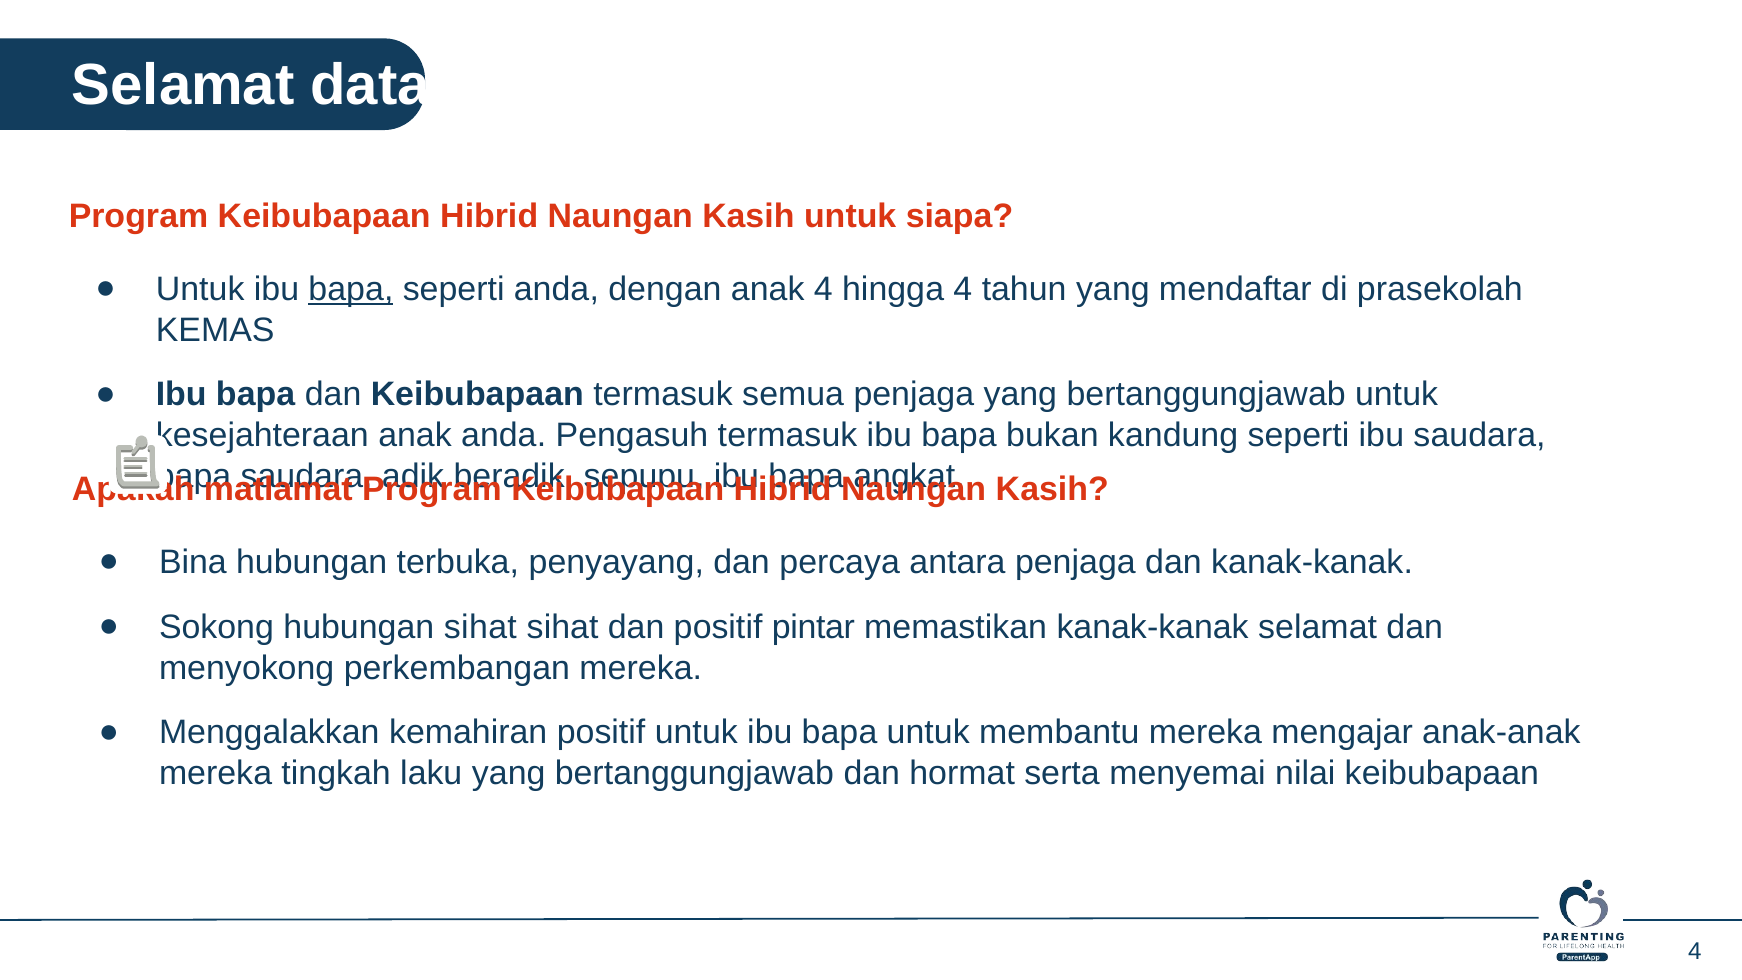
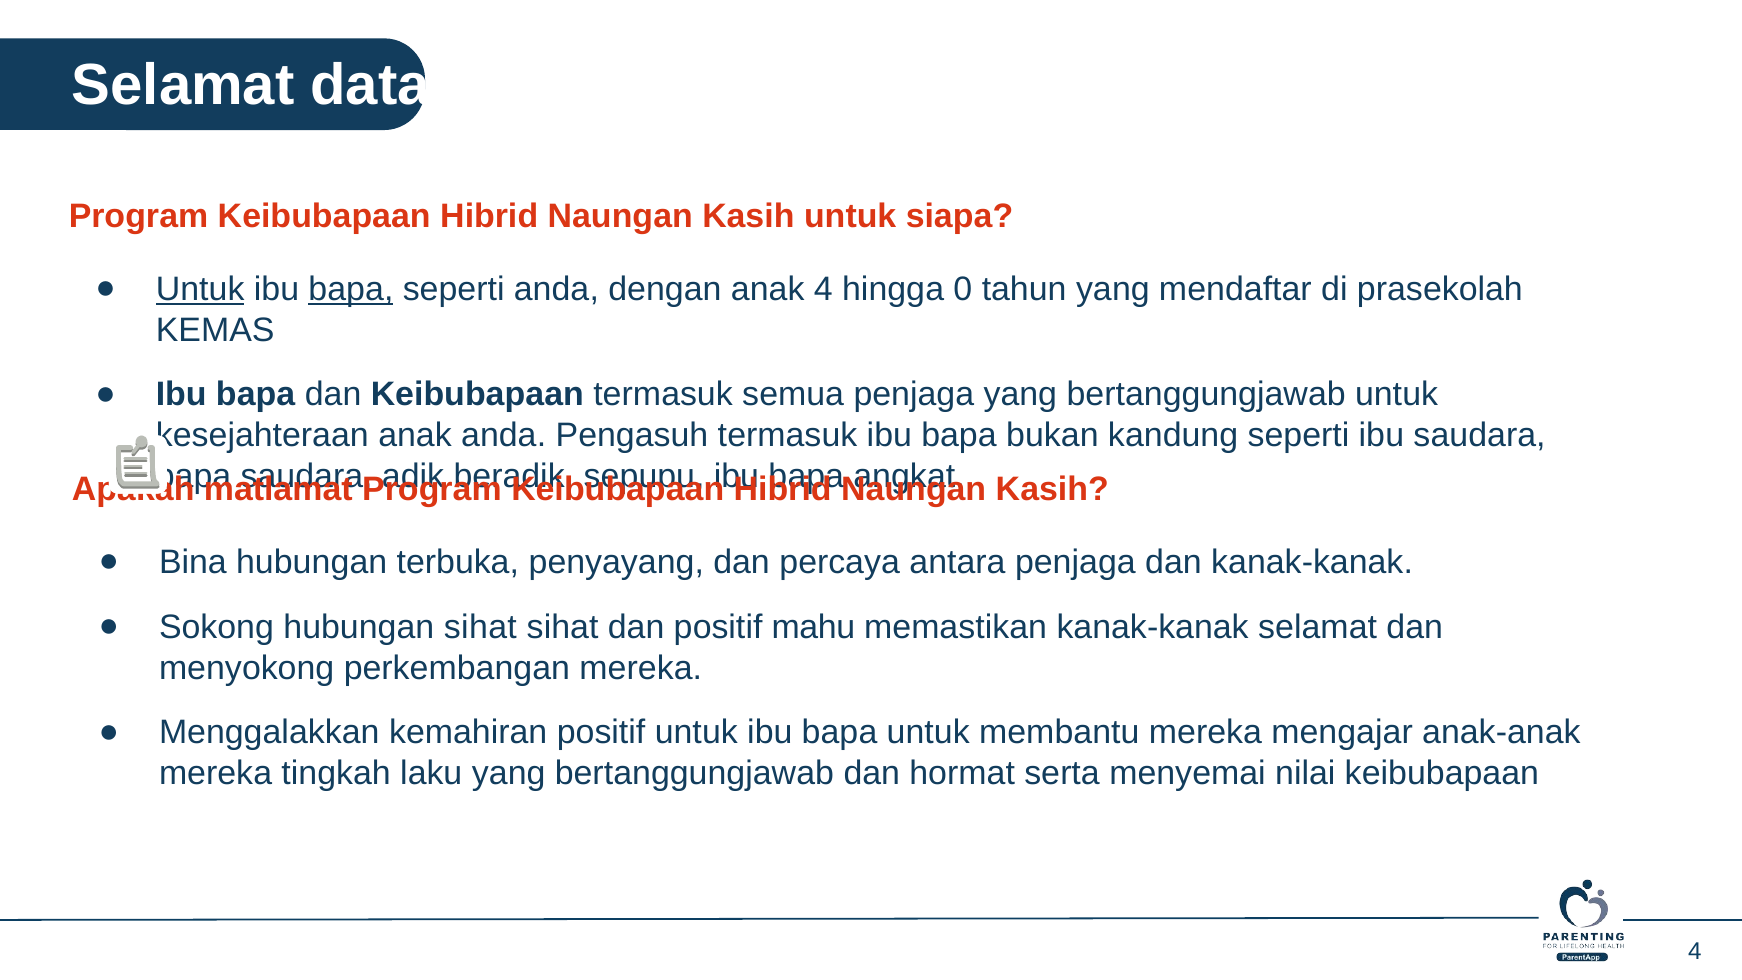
Untuk underline: none -> present (200, 289)
hingga 4: 4 -> 0 (963, 289)
pintar: pintar -> mahu (813, 627)
